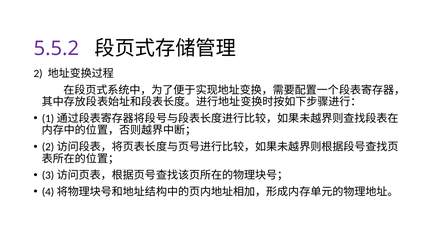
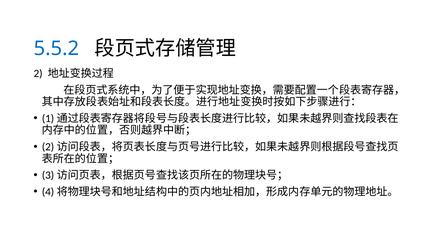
5.5.2 colour: purple -> blue (56, 48)
